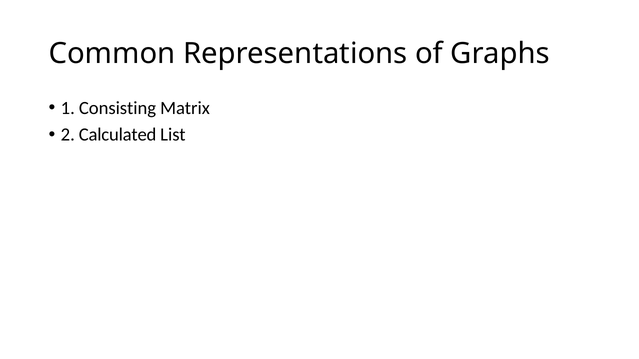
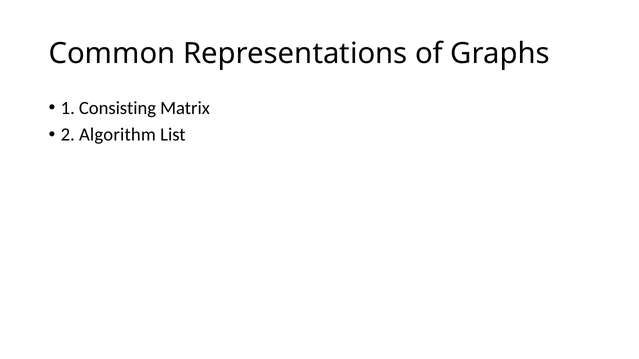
Calculated: Calculated -> Algorithm (117, 135)
